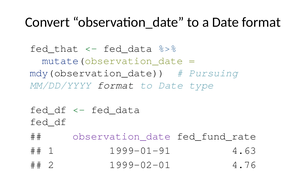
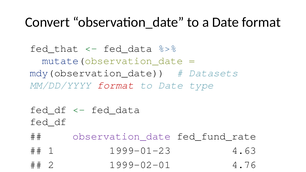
Pursuing: Pursuing -> Datasets (213, 73)
format colour: black -> red (116, 85)
1999-01-91: 1999-01-91 -> 1999-01-23 (140, 151)
